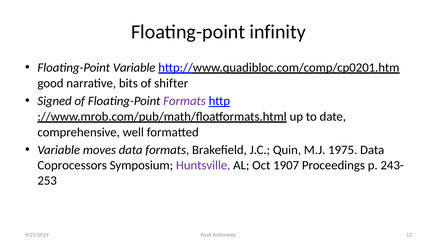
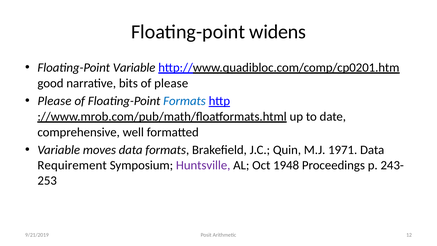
infinity: infinity -> widens (278, 32)
of shifter: shifter -> please (171, 83)
Signed: Signed -> Please (54, 101)
Formats colour: purple -> blue (184, 101)
1975: 1975 -> 1971 (343, 150)
Coprocessors: Coprocessors -> Requirement (72, 166)
1907: 1907 -> 1948 (286, 166)
